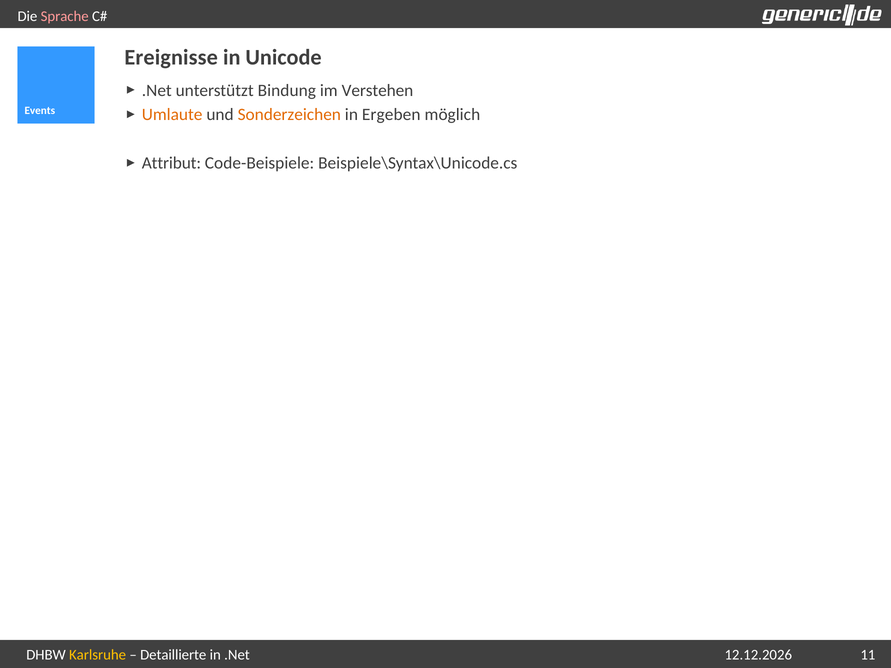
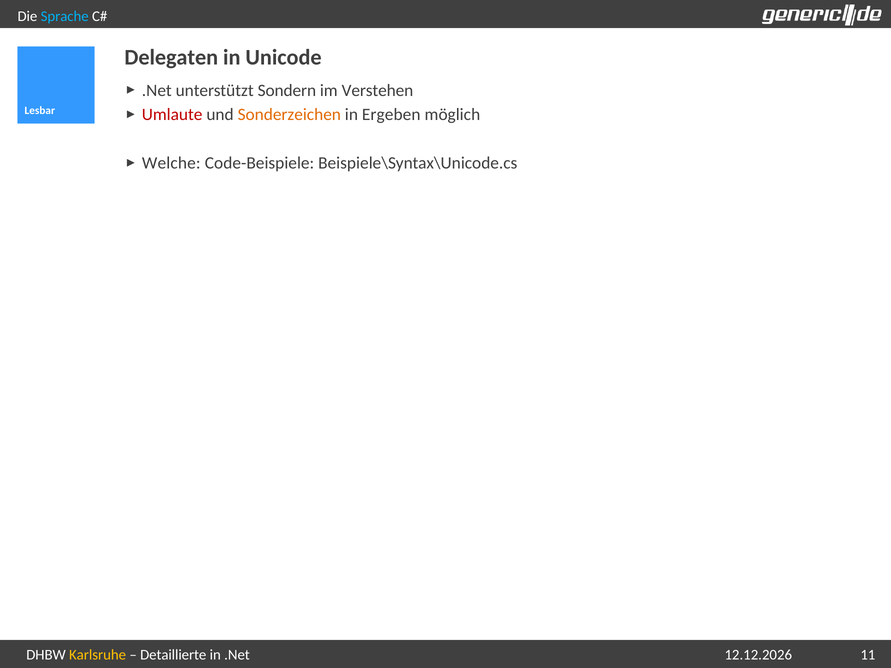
Sprache colour: pink -> light blue (65, 16)
Ereignisse: Ereignisse -> Delegaten (171, 57)
Bindung: Bindung -> Sondern (287, 91)
Events: Events -> Lesbar (40, 111)
Umlaute colour: orange -> red (172, 115)
Attribut: Attribut -> Welche (171, 163)
